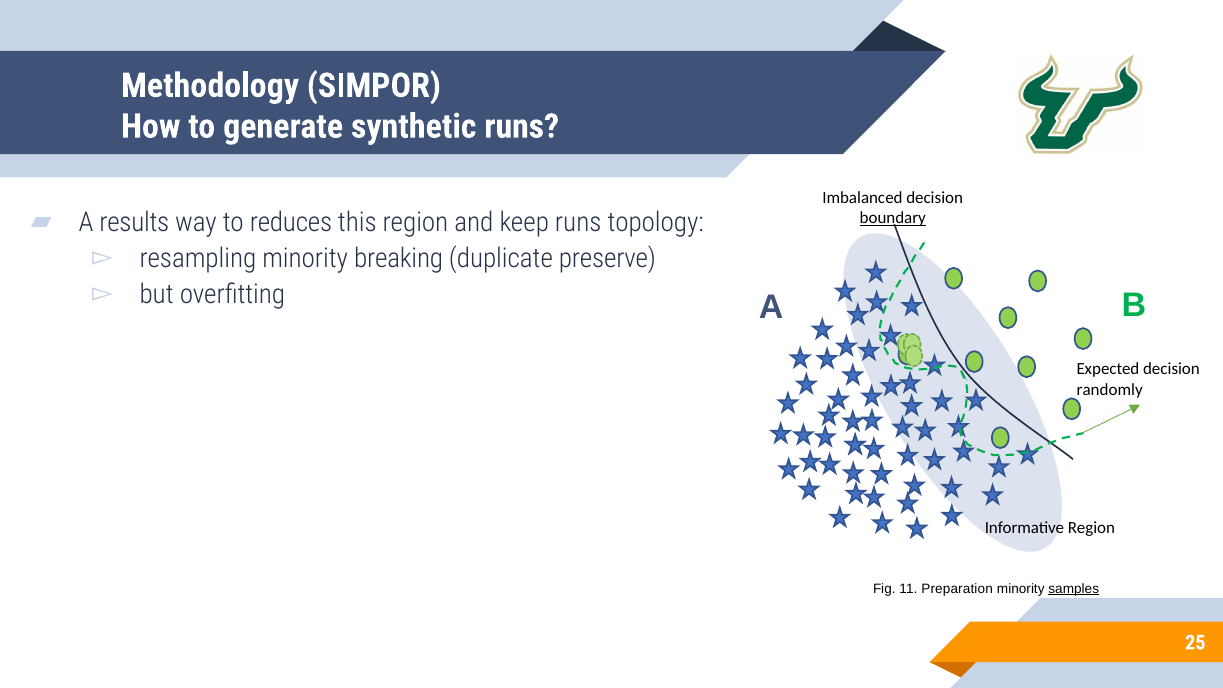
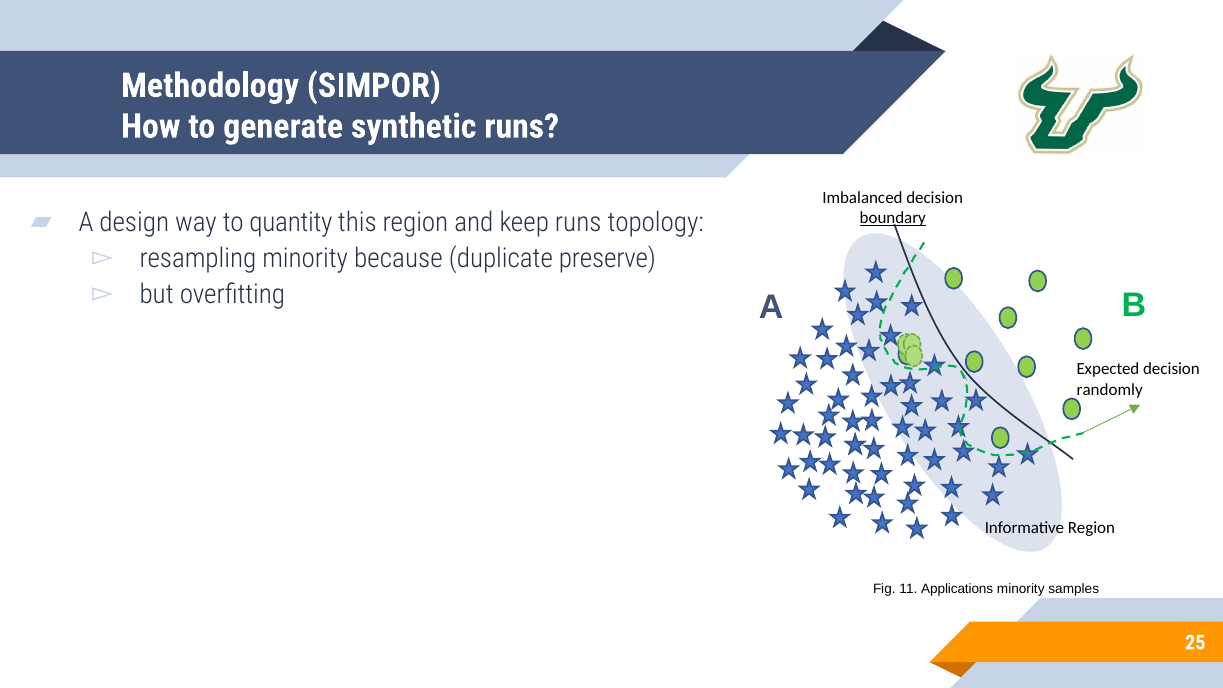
results: results -> design (134, 223)
reduces: reduces -> quantity (291, 223)
breaking: breaking -> because (398, 259)
Preparation: Preparation -> Applications (957, 589)
samples underline: present -> none (1074, 589)
